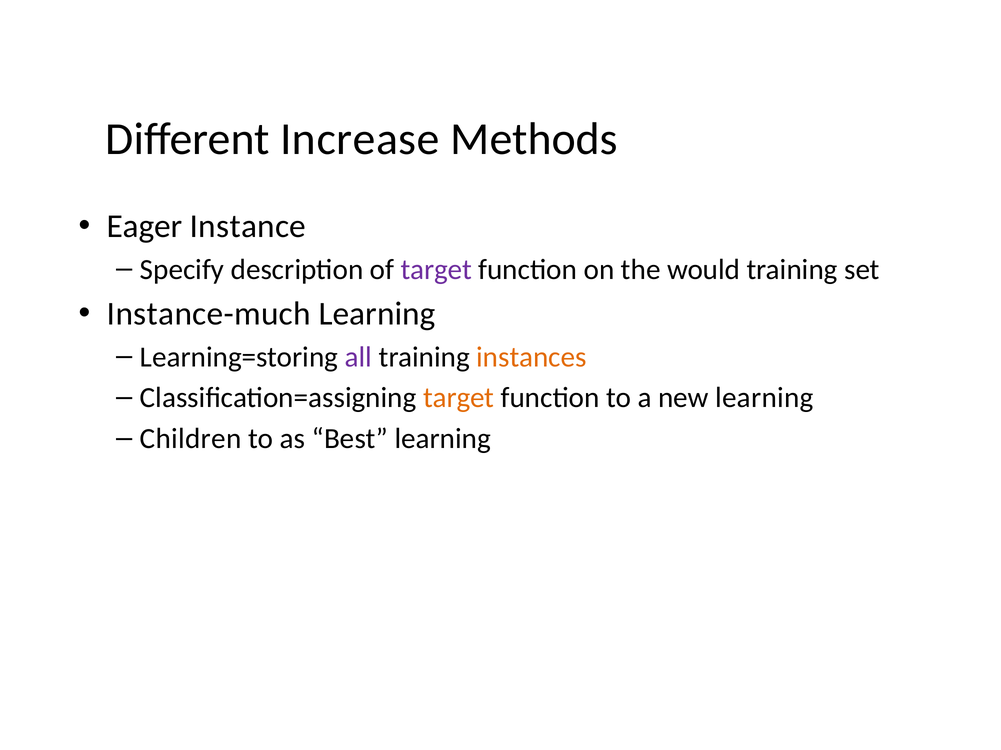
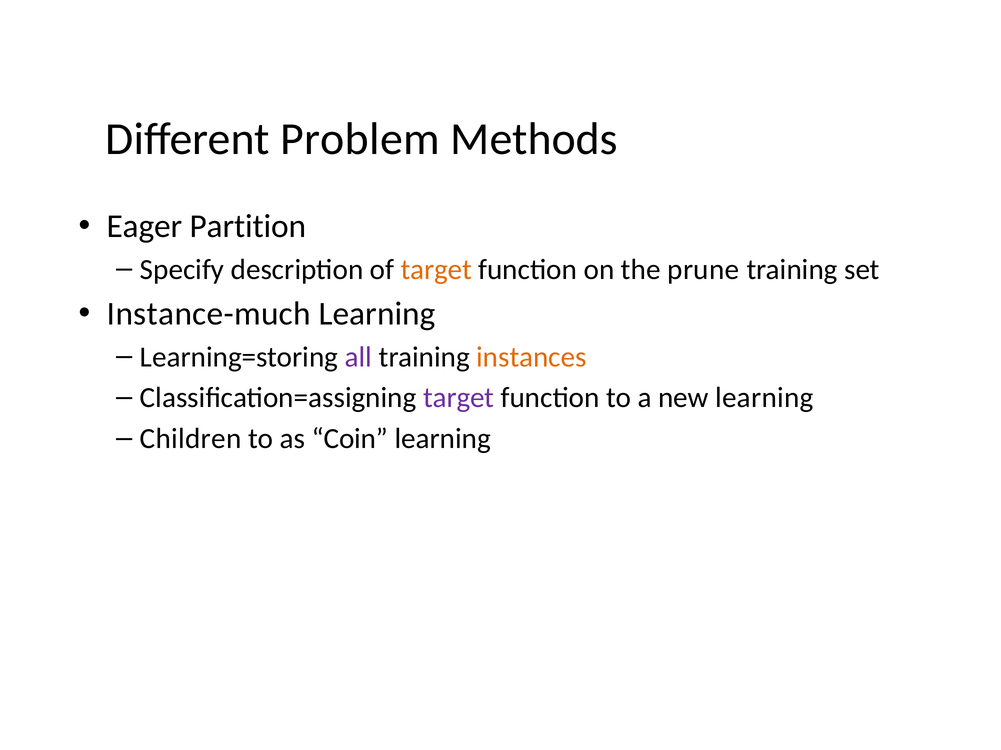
Increase: Increase -> Problem (360, 139)
Instance: Instance -> Partition (248, 227)
target colour: purple -> orange (436, 270)
would: would -> prune (703, 270)
target colour: orange -> purple (459, 398)
Best: Best -> Coin (350, 439)
